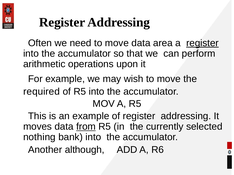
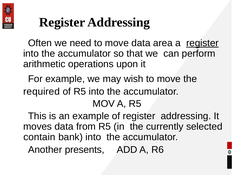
from underline: present -> none (86, 127)
nothing: nothing -> contain (39, 137)
although: although -> presents (85, 150)
